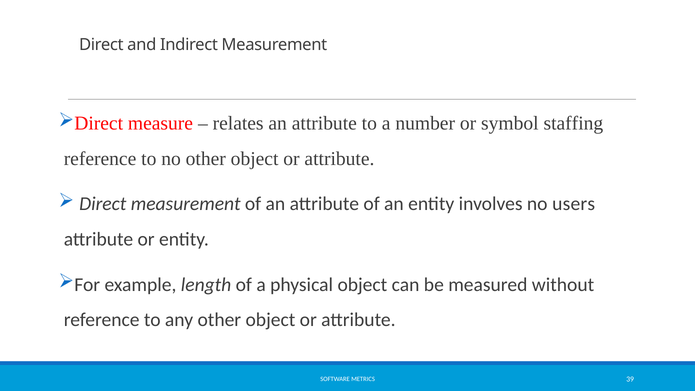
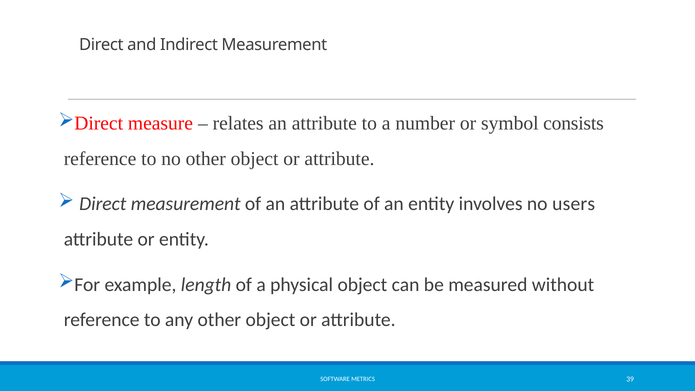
staffing: staffing -> consists (573, 123)
